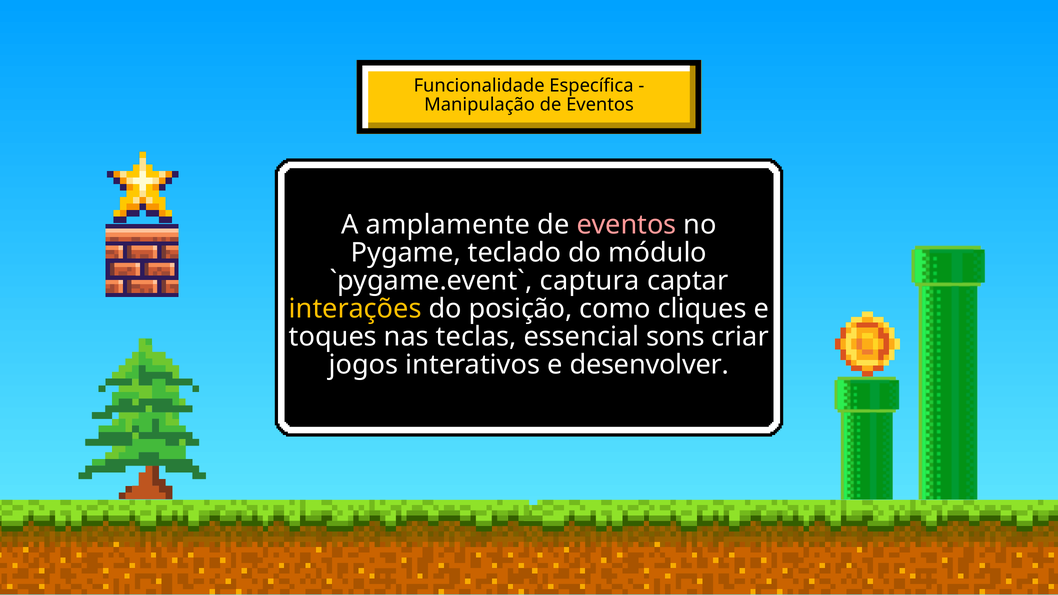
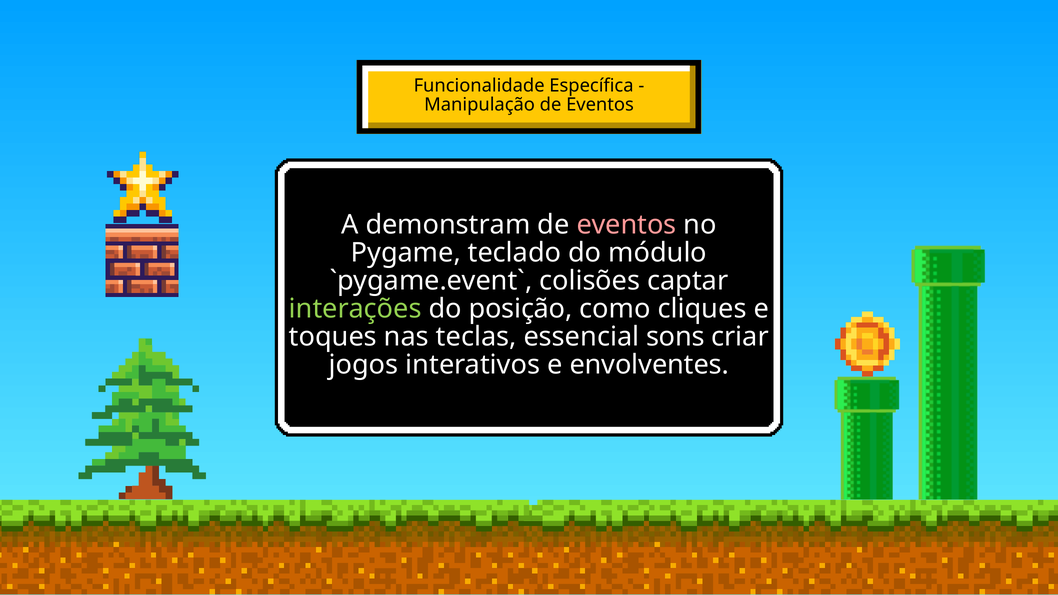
amplamente: amplamente -> demonstram (448, 225)
captura: captura -> colisões (590, 281)
interações colour: yellow -> light green (355, 309)
desenvolver: desenvolver -> envolventes (649, 365)
